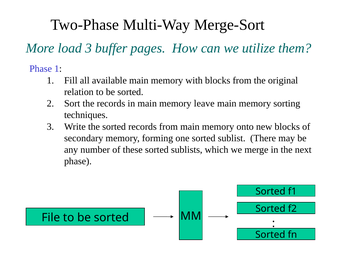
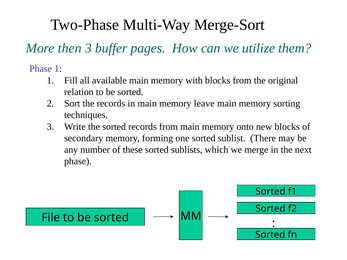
load: load -> then (70, 48)
